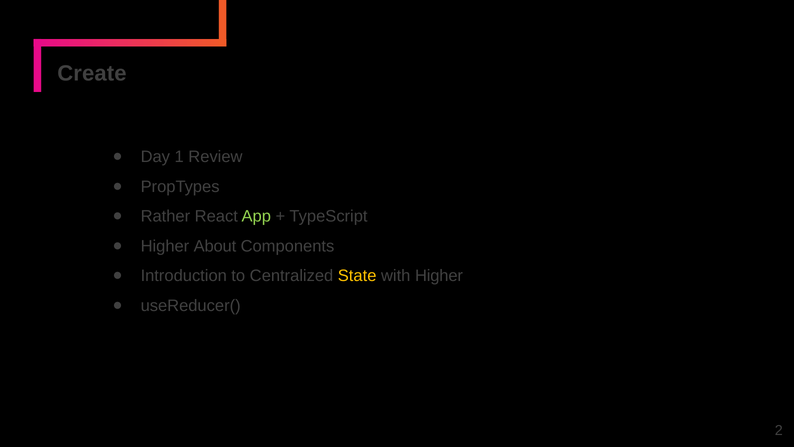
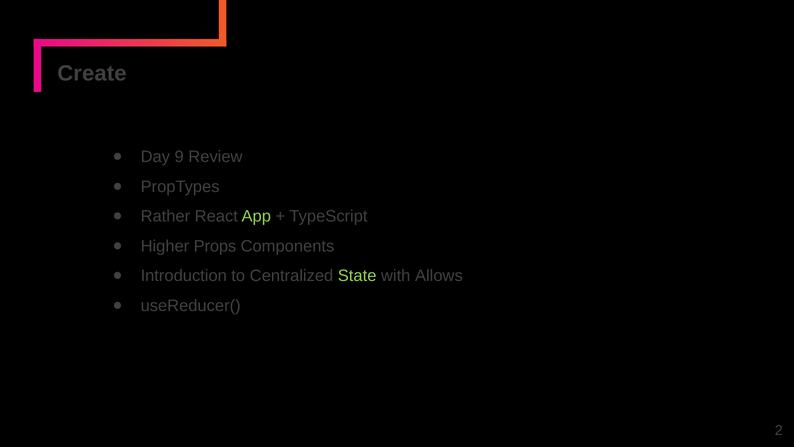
1: 1 -> 9 (179, 157)
About: About -> Props (215, 246)
State colour: yellow -> light green (357, 276)
with Higher: Higher -> Allows (439, 276)
